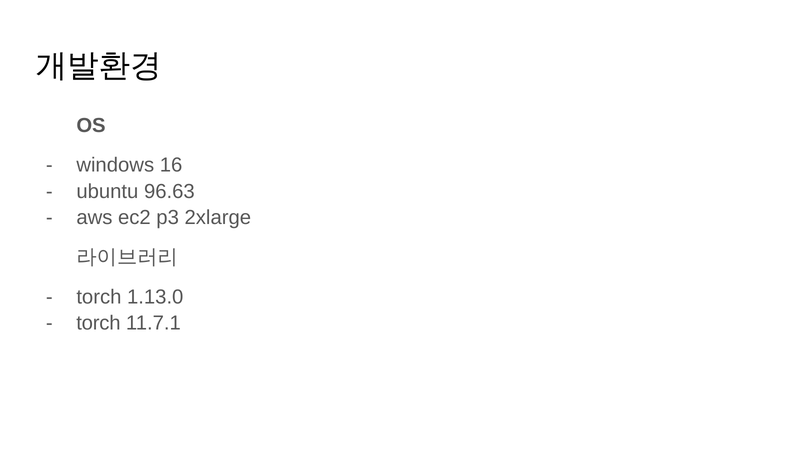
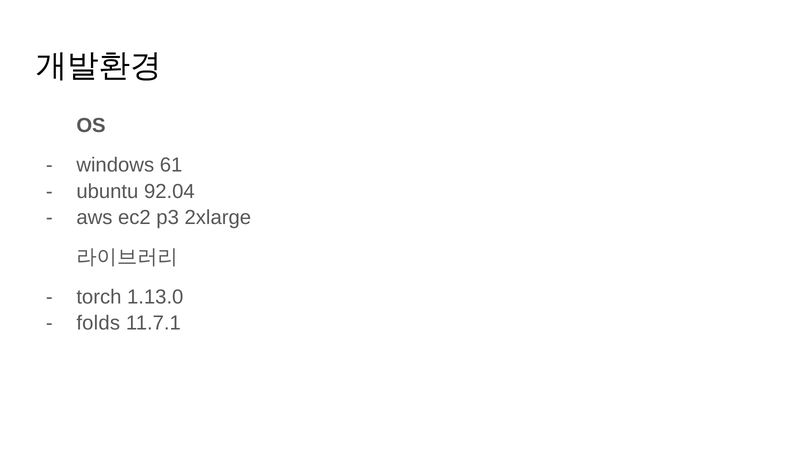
16: 16 -> 61 (171, 165)
96.63: 96.63 -> 92.04 (169, 191)
torch: torch -> folds (98, 323)
